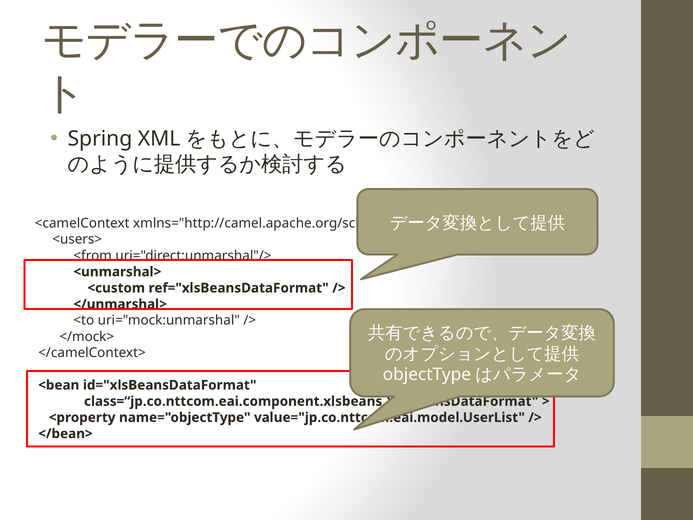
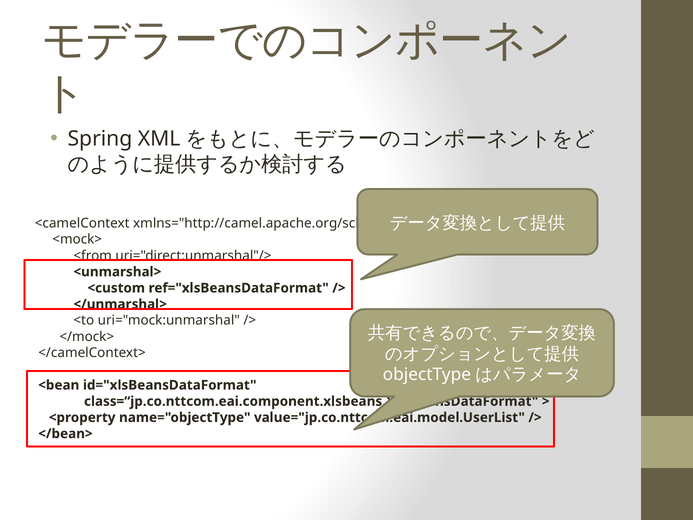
<users>: <users> -> <mock> (77, 239)
